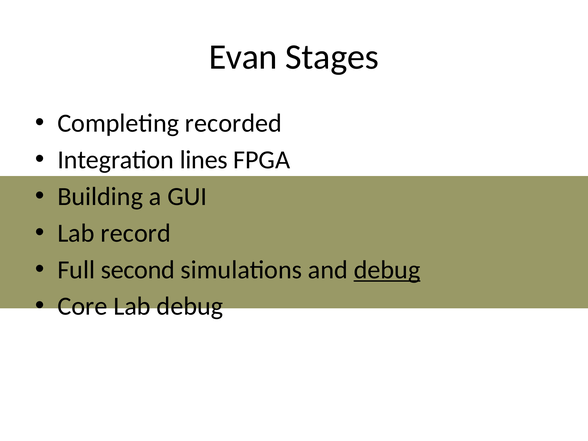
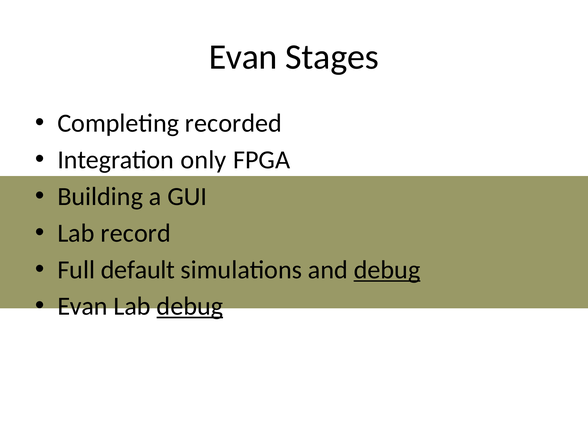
lines: lines -> only (203, 160)
second: second -> default (138, 270)
Core: Core -> Evan (83, 306)
debug underline: none -> present (190, 306)
